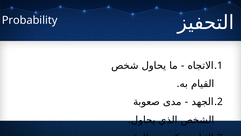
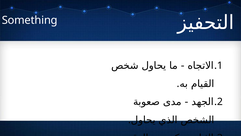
Probability: Probability -> Something (30, 20)
